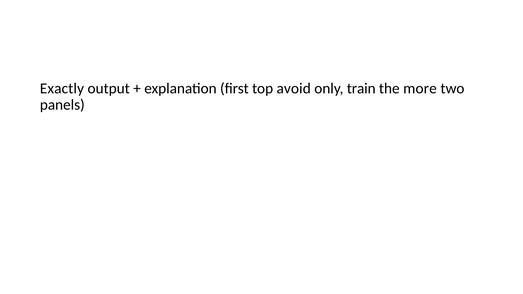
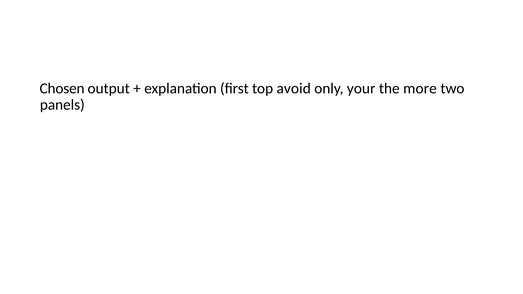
Exactly: Exactly -> Chosen (62, 88)
train: train -> your (361, 88)
